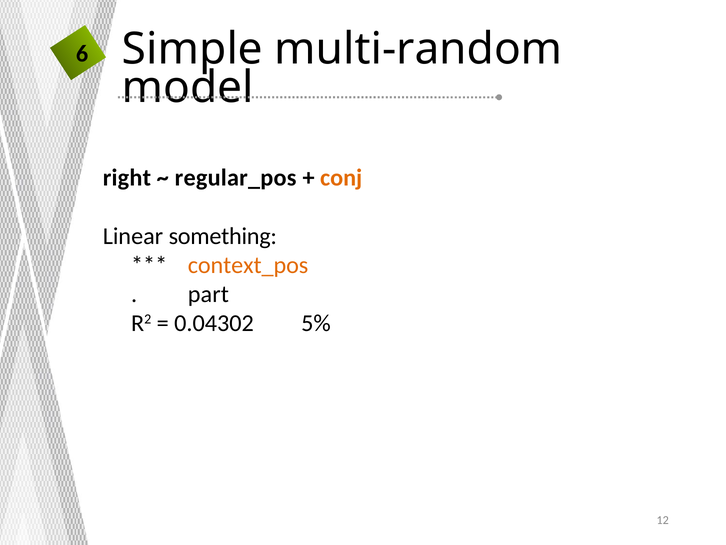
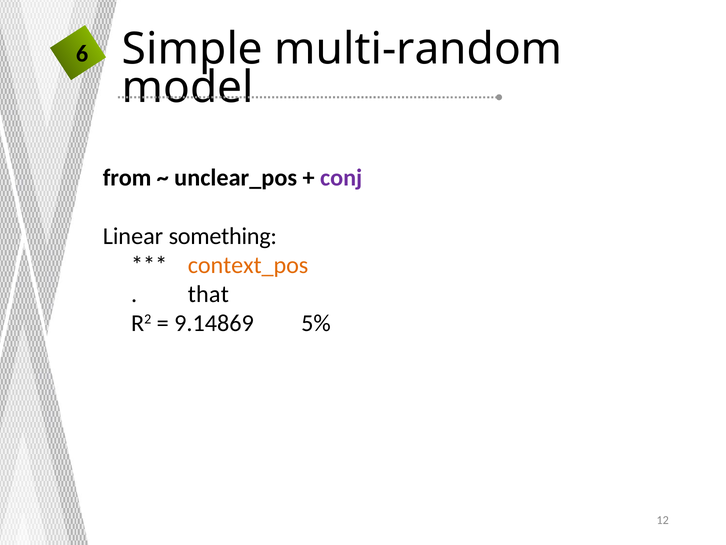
right: right -> from (127, 178)
regular_pos: regular_pos -> unclear_pos (236, 178)
conj colour: orange -> purple (341, 178)
part: part -> that (208, 294)
0.04302: 0.04302 -> 9.14869 (214, 323)
